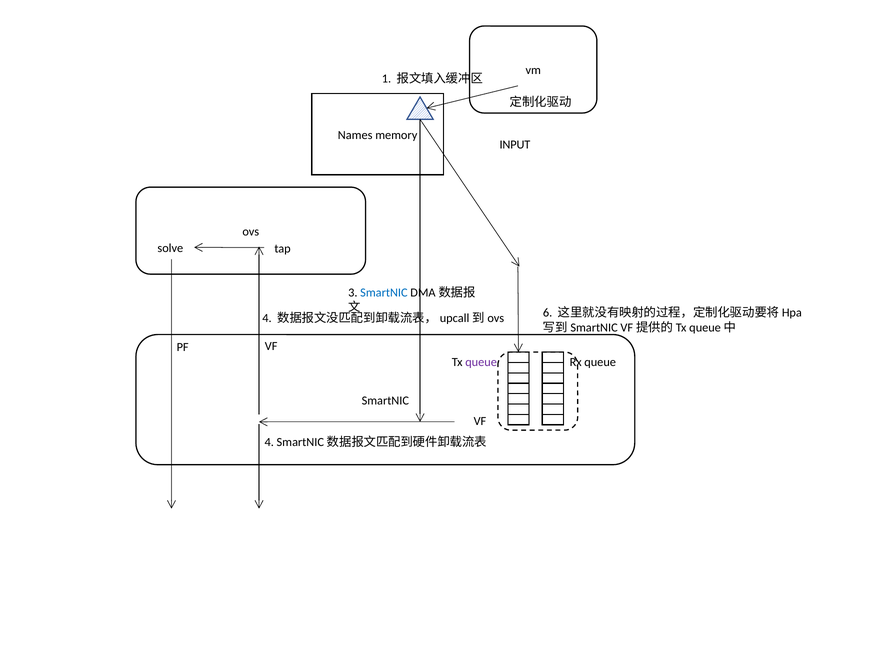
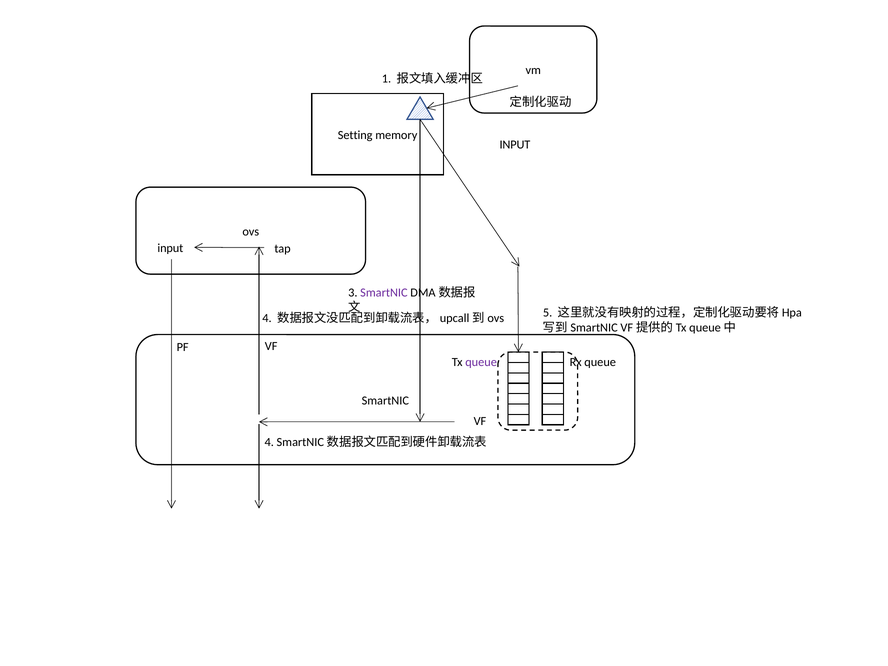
Names: Names -> Setting (355, 135)
solve: solve -> input (170, 248)
SmartNIC colour: blue -> purple (384, 292)
6: 6 -> 5 (548, 313)
